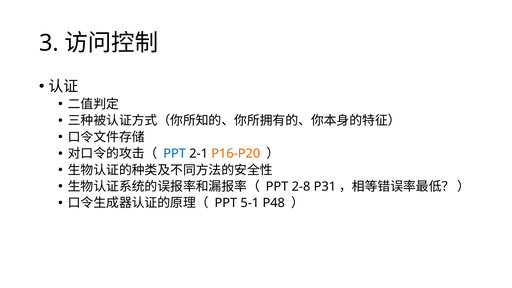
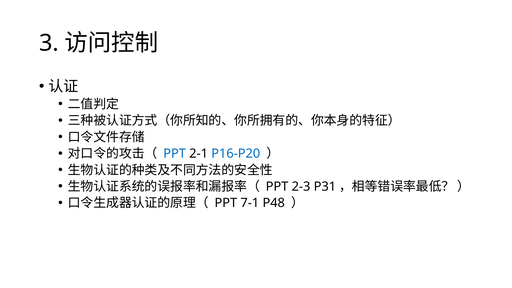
P16-P20 colour: orange -> blue (236, 154)
2-8: 2-8 -> 2-3 (301, 187)
5-1: 5-1 -> 7-1 (250, 203)
